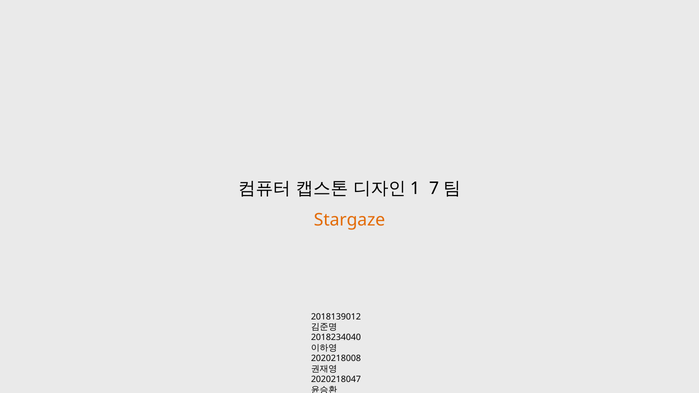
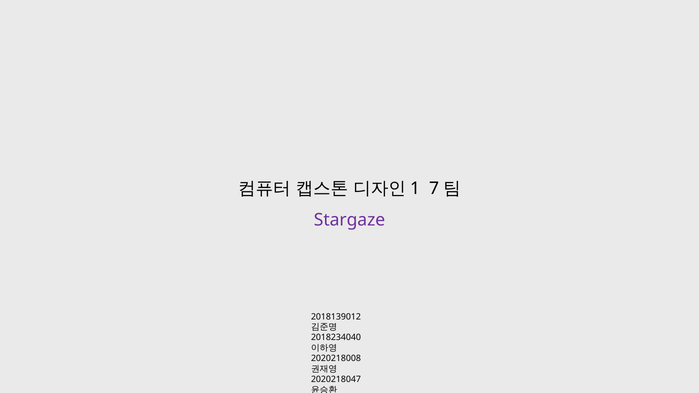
Stargaze colour: orange -> purple (350, 220)
